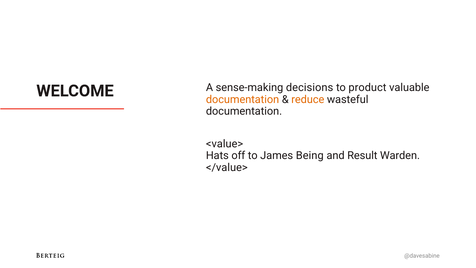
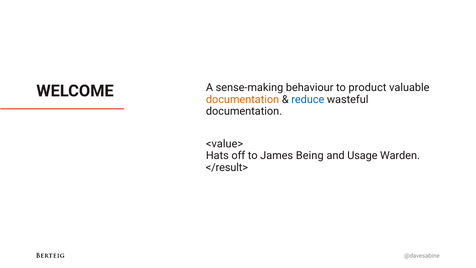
decisions: decisions -> behaviour (310, 88)
reduce colour: orange -> blue (308, 99)
Result: Result -> Usage (362, 156)
</value>: </value> -> </result> (227, 167)
